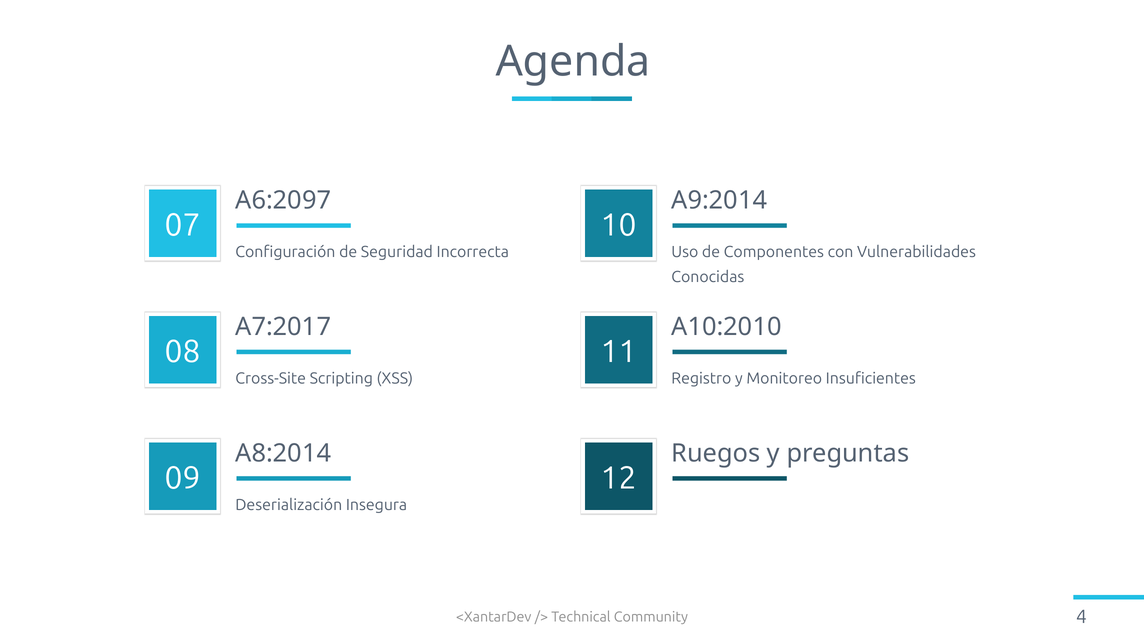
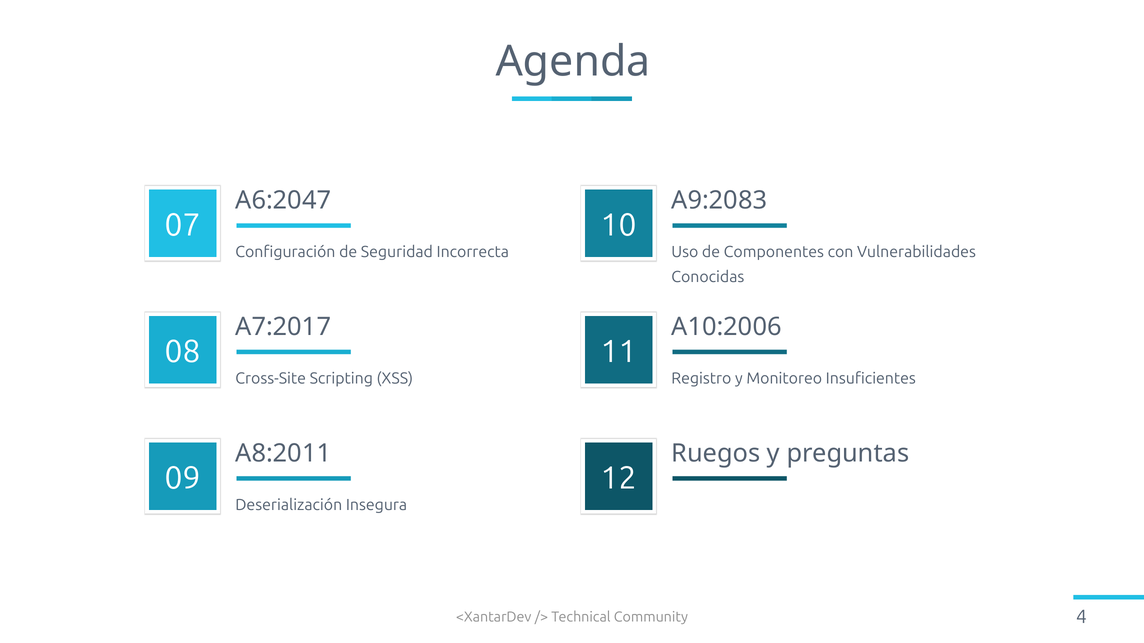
A6:2097: A6:2097 -> A6:2047 (283, 201)
A9:2014: A9:2014 -> A9:2083 (719, 201)
A10:2010: A10:2010 -> A10:2006 (726, 327)
A8:2014: A8:2014 -> A8:2011 (283, 454)
